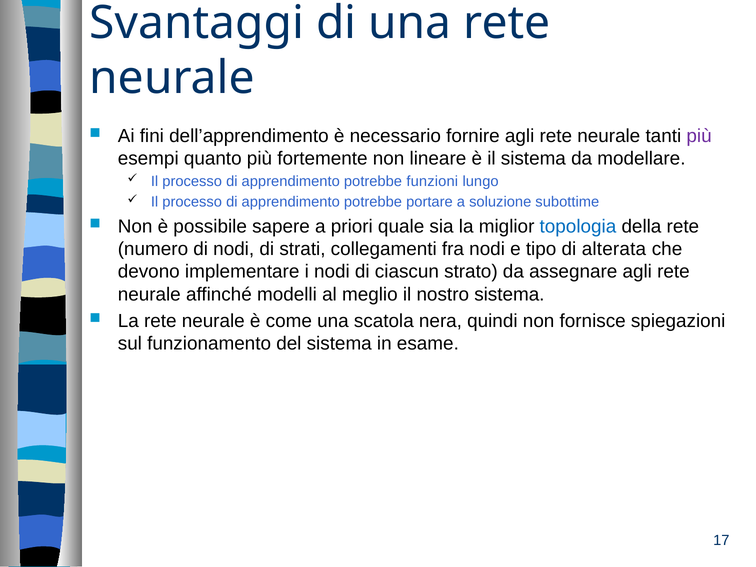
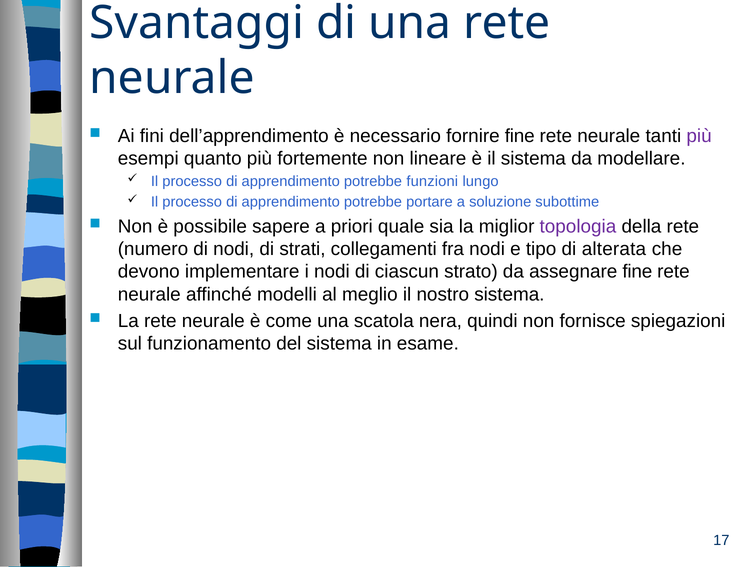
fornire agli: agli -> fine (520, 136)
topologia colour: blue -> purple (578, 226)
assegnare agli: agli -> fine (637, 272)
